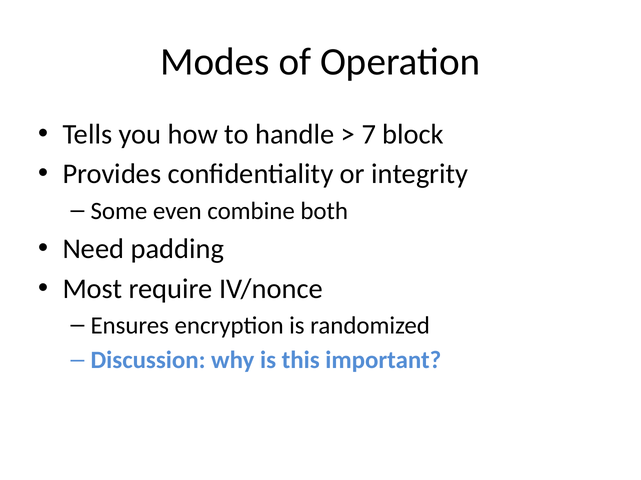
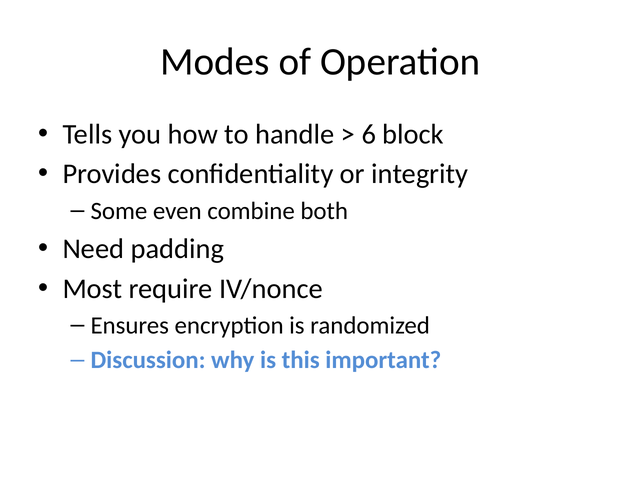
7: 7 -> 6 (369, 134)
